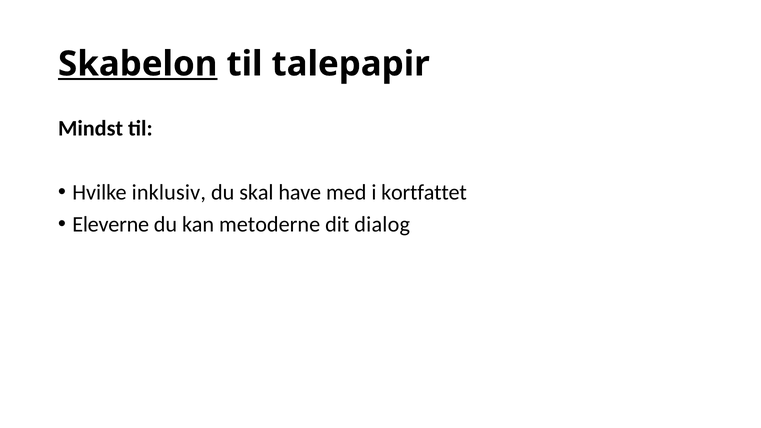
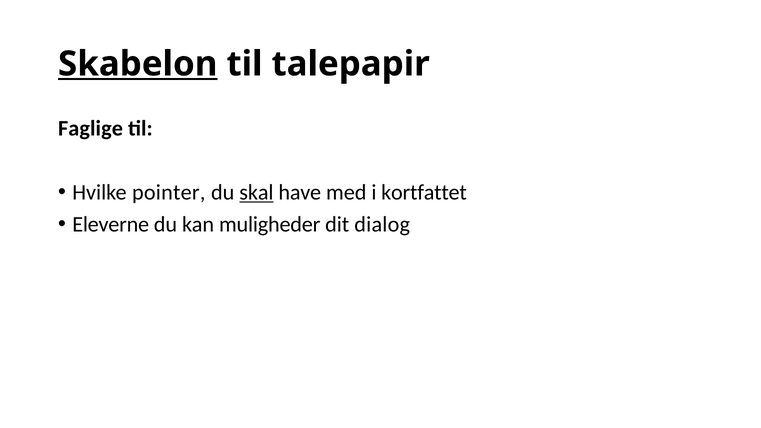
Mindst: Mindst -> Faglige (91, 129)
inklusiv: inklusiv -> pointer (169, 192)
skal underline: none -> present (256, 192)
metoderne: metoderne -> muligheder (270, 224)
